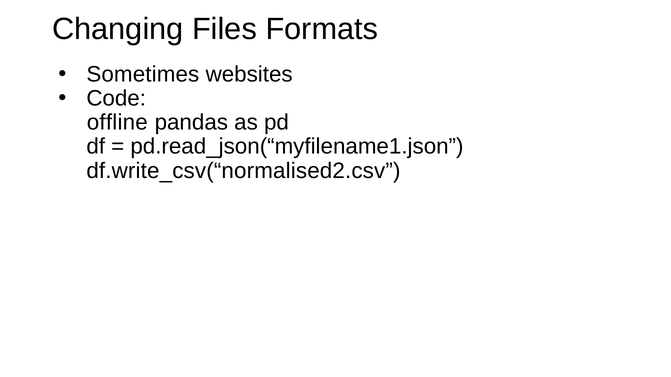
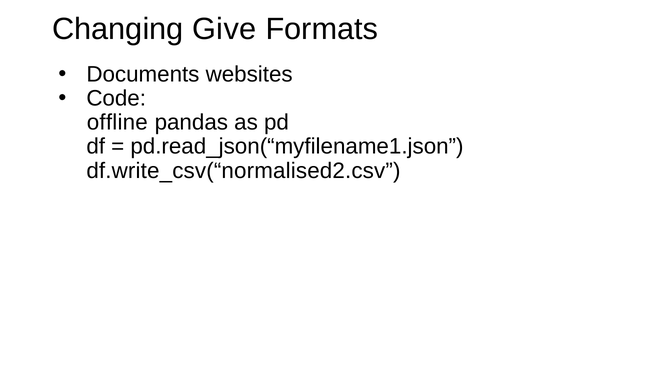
Files: Files -> Give (224, 29)
Sometimes: Sometimes -> Documents (143, 74)
